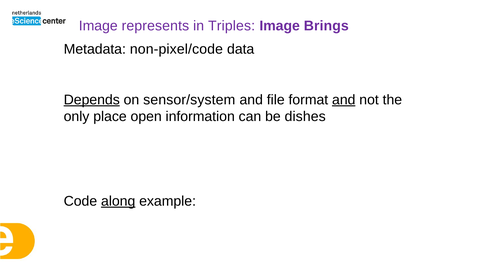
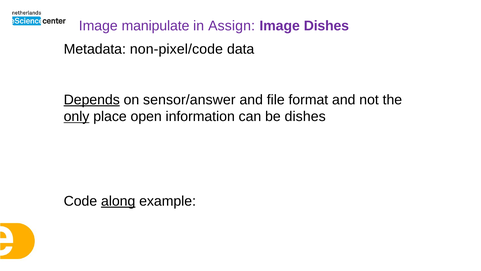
represents: represents -> manipulate (155, 26)
Triples: Triples -> Assign (232, 26)
Image Brings: Brings -> Dishes (326, 26)
sensor/system: sensor/system -> sensor/answer (189, 100)
and underline: present -> none (344, 100)
only underline: none -> present (77, 117)
